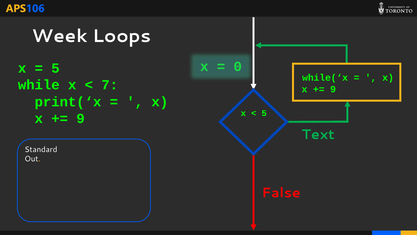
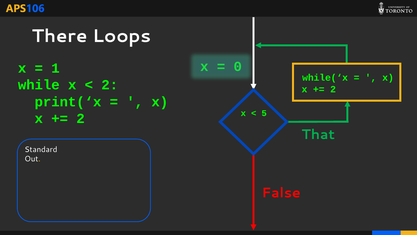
Week: Week -> There (60, 36)
5: 5 -> 1 (55, 68)
7: 7 -> 2 (110, 85)
9: 9 -> 2 (333, 89)
9: 9 -> 2 (81, 118)
Text: Text -> That (318, 134)
